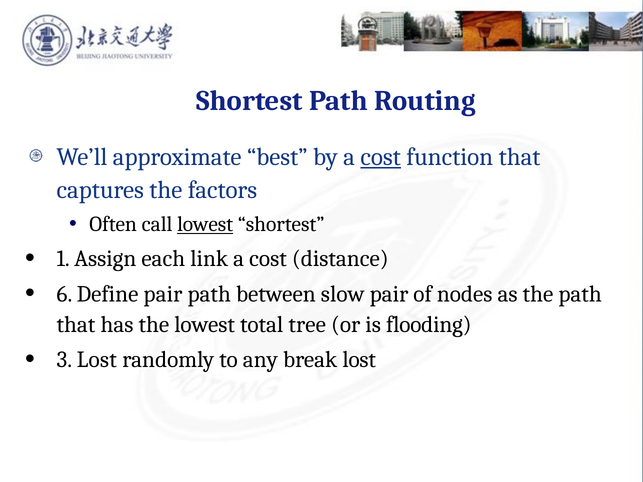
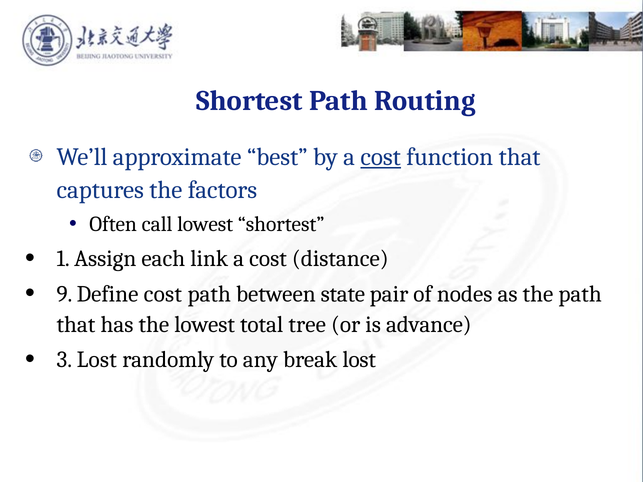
lowest underline: present -> none (205, 224)
6: 6 -> 9 (65, 294)
Define pair: pair -> cost (163, 294)
slow: slow -> state (343, 294)
flooding: flooding -> advance (429, 325)
